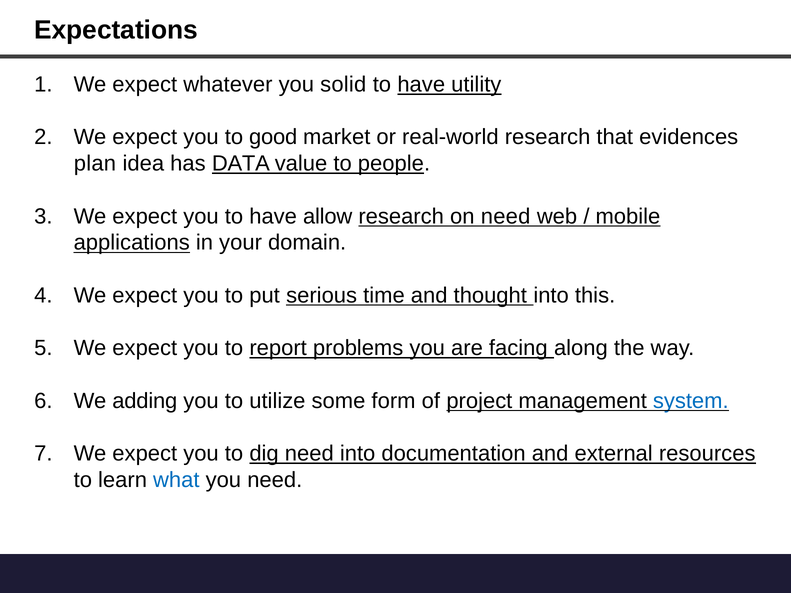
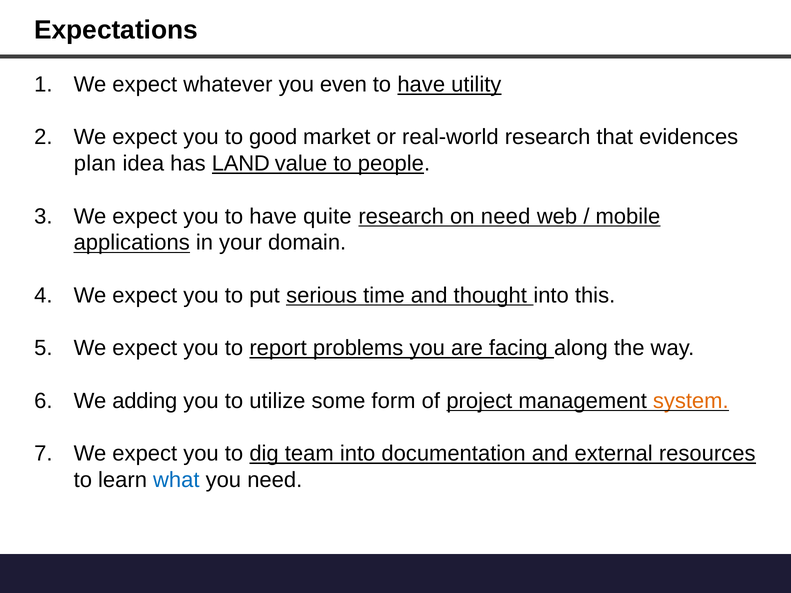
solid: solid -> even (343, 85)
DATA: DATA -> LAND (241, 164)
allow: allow -> quite (327, 216)
system colour: blue -> orange (691, 401)
dig need: need -> team (309, 454)
